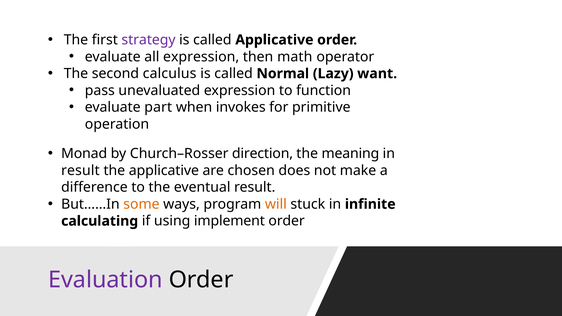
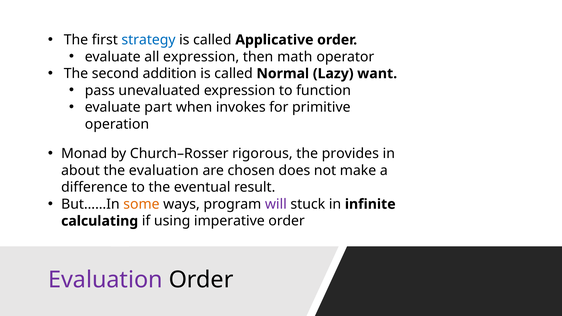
strategy colour: purple -> blue (149, 40)
calculus: calculus -> addition (170, 74)
direction: direction -> rigorous (262, 154)
meaning: meaning -> provides (350, 154)
result: result -> about (80, 171)
the applicative: applicative -> evaluation (164, 171)
will colour: orange -> purple (276, 204)
implement: implement -> imperative (229, 221)
